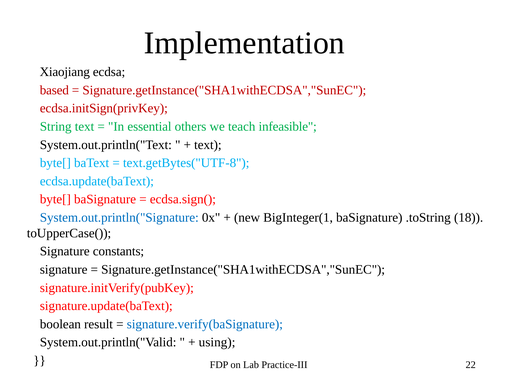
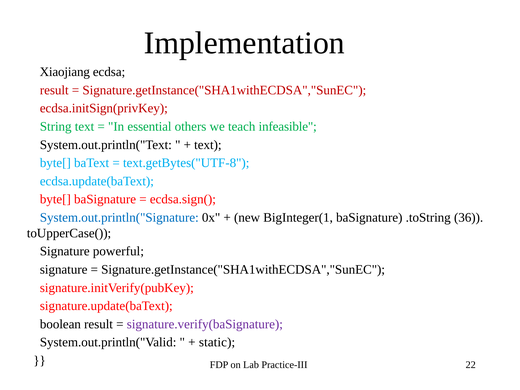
based: based -> result (54, 90)
18: 18 -> 36 (469, 218)
constants: constants -> powerful (118, 251)
signature.verify(baSignature colour: blue -> purple (205, 324)
using: using -> static (217, 342)
